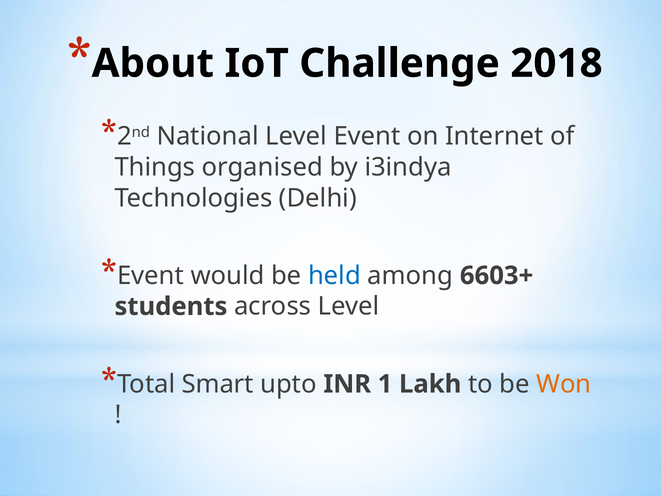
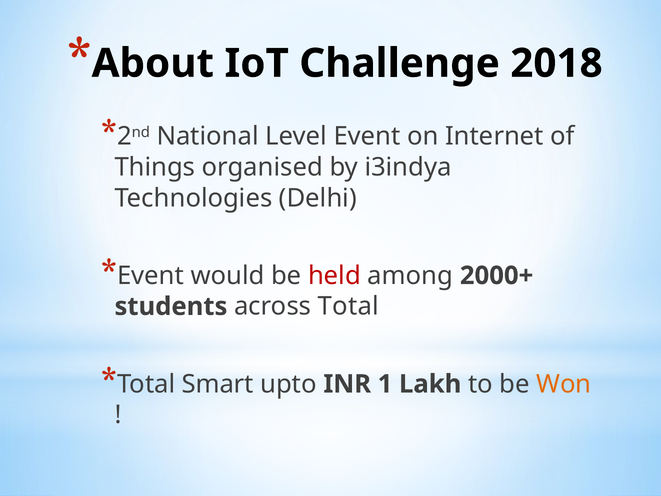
held colour: blue -> red (334, 275)
6603+: 6603+ -> 2000+ (497, 275)
across Level: Level -> Total (348, 306)
